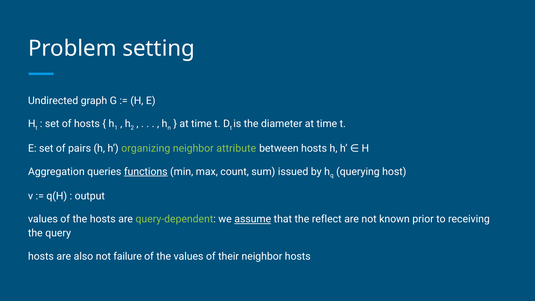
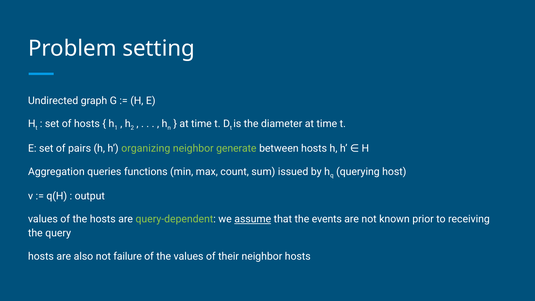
attribute: attribute -> generate (236, 148)
functions underline: present -> none (146, 172)
reflect: reflect -> events (327, 219)
